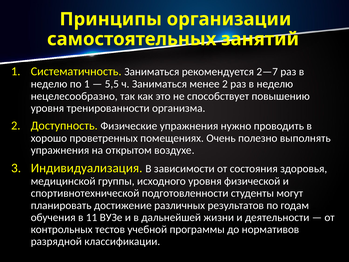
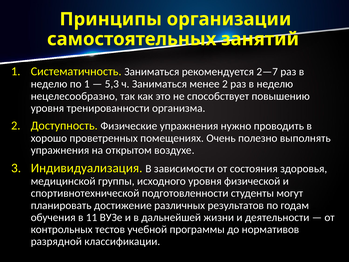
5,5: 5,5 -> 5,3 (112, 84)
